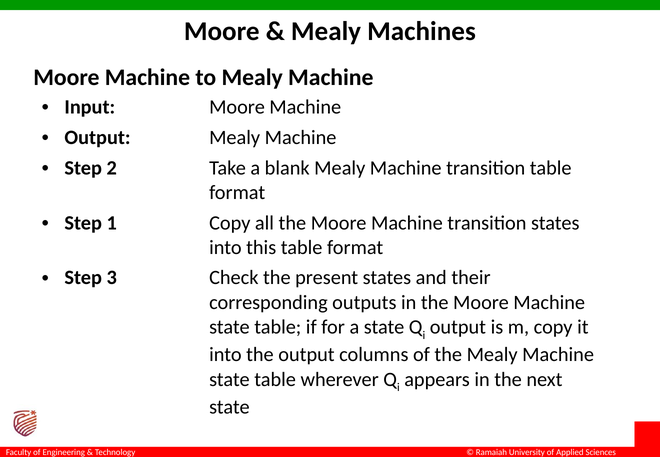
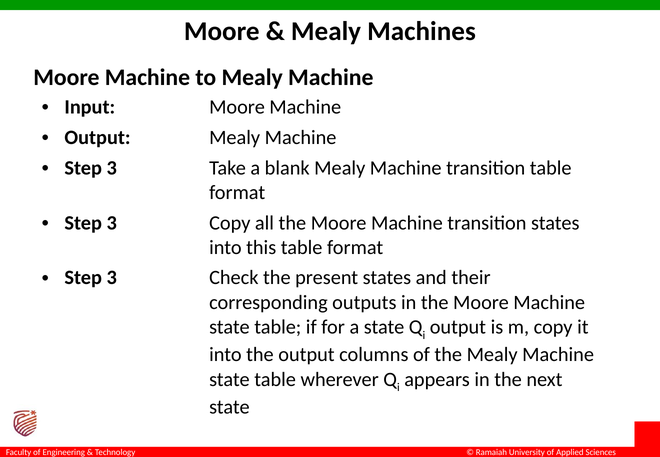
2: 2 -> 3 (112, 168)
1: 1 -> 3 (112, 223)
